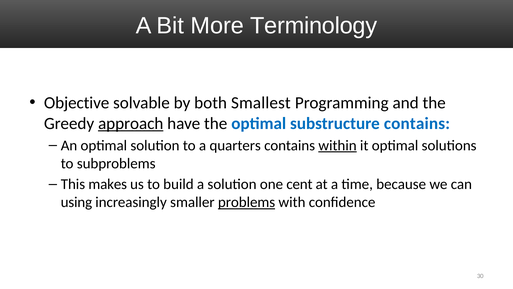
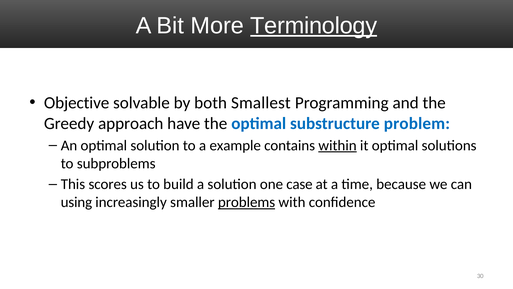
Terminology underline: none -> present (314, 26)
approach underline: present -> none (131, 123)
substructure contains: contains -> problem (417, 123)
quarters: quarters -> example (235, 145)
makes: makes -> scores (108, 184)
cent: cent -> case (299, 184)
